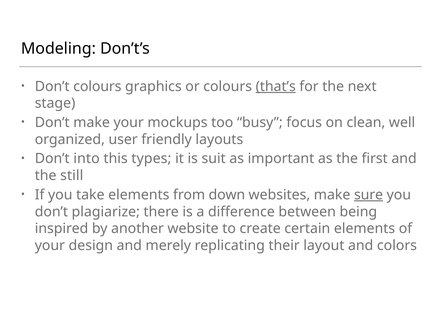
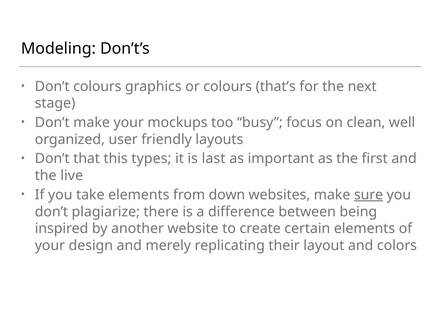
that’s underline: present -> none (276, 86)
into: into -> that (87, 159)
suit: suit -> last (214, 159)
still: still -> live (72, 175)
